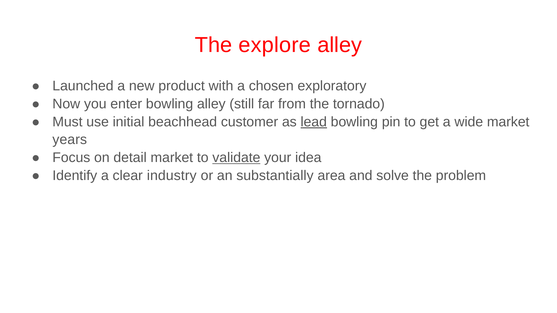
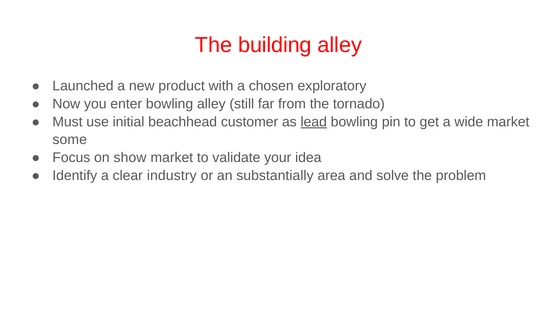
explore: explore -> building (275, 45)
years: years -> some (70, 140)
detail: detail -> show (130, 158)
validate underline: present -> none (236, 158)
